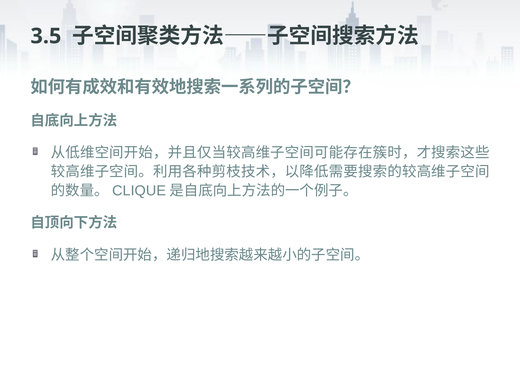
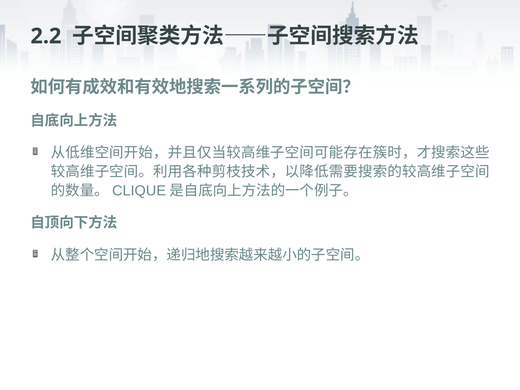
3.5: 3.5 -> 2.2 (46, 36)
